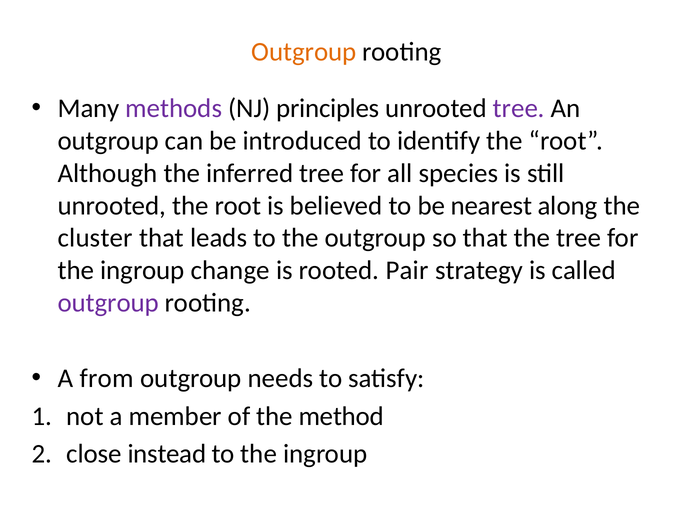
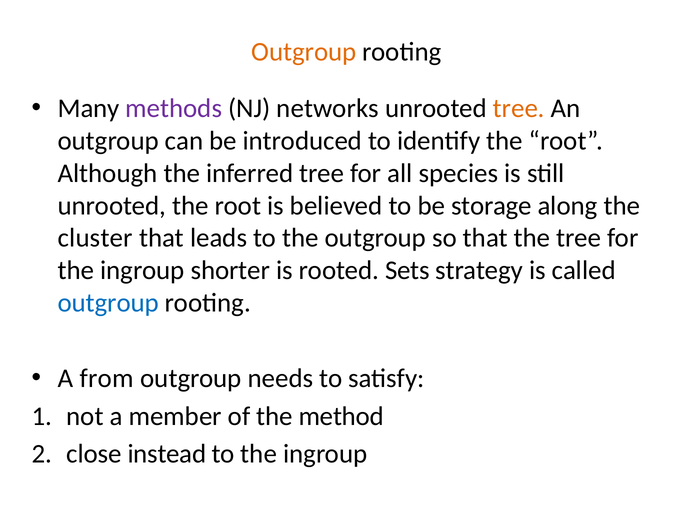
principles: principles -> networks (328, 108)
tree colour: purple -> orange (519, 108)
nearest: nearest -> storage (491, 206)
change: change -> shorter (230, 270)
Pair: Pair -> Sets (407, 270)
outgroup colour: purple -> blue (108, 303)
